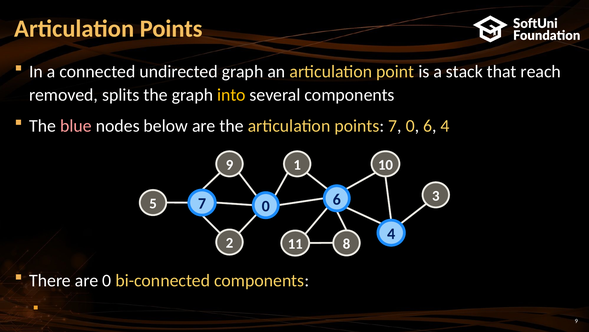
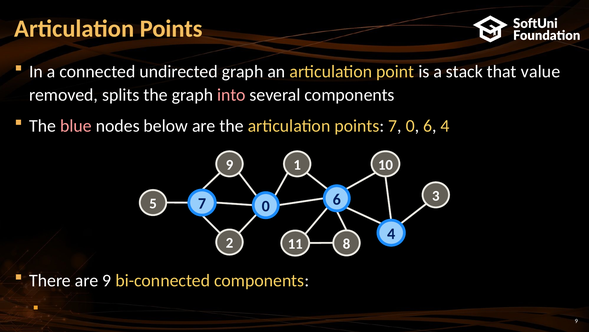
reach: reach -> value (541, 71)
into colour: yellow -> pink (231, 95)
are 0: 0 -> 9 (107, 280)
